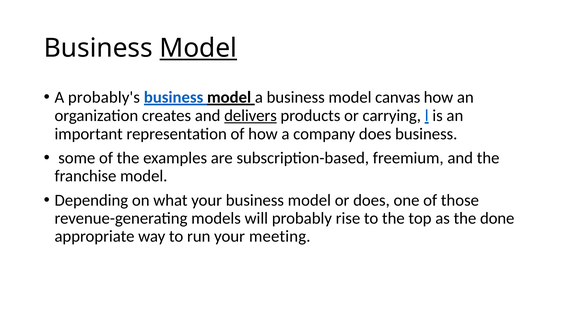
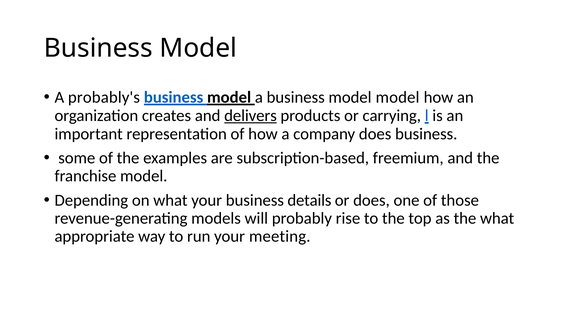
Model underline: present -> none (198, 48)
model canvas: canvas -> model (398, 97)
your business model: model -> details (309, 200)
the done: done -> what (497, 218)
